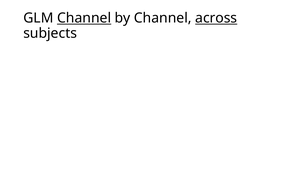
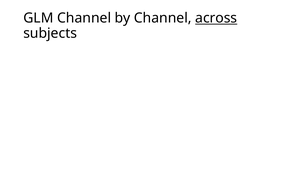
Channel underline: present -> none (84, 18)
